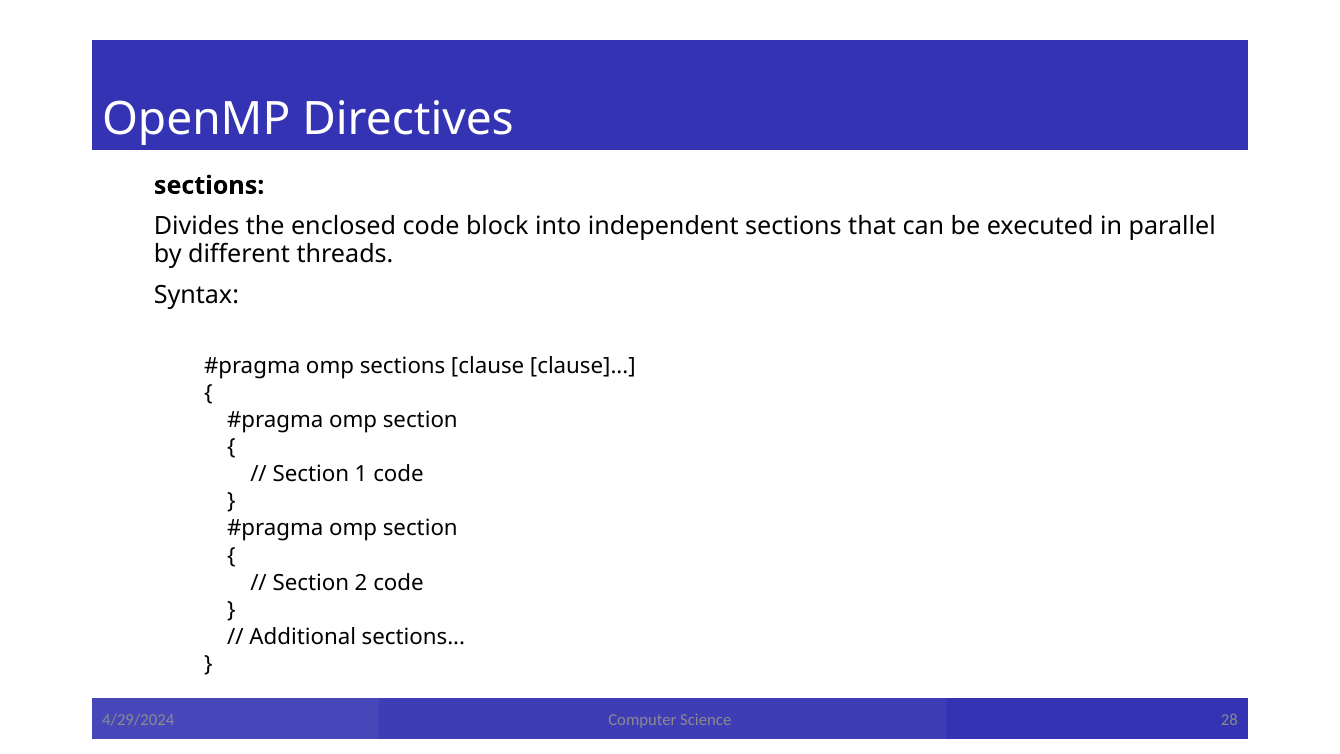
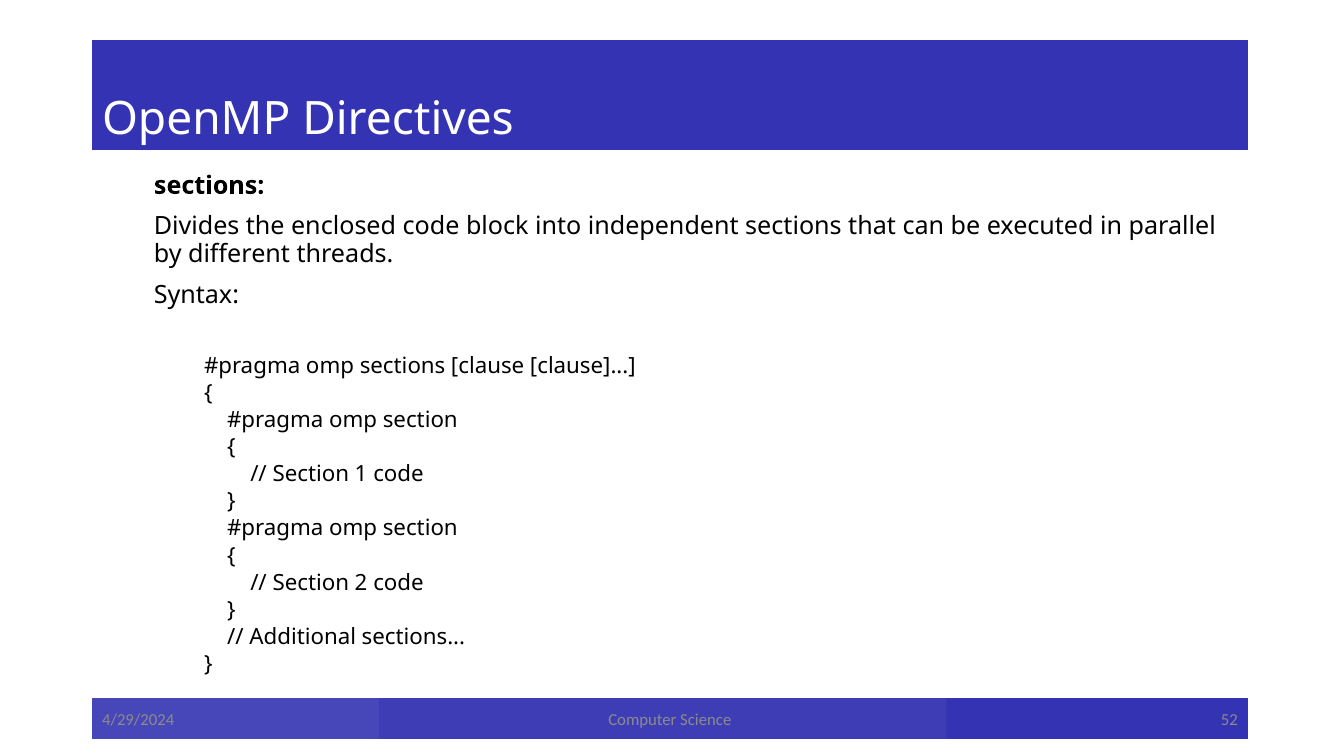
28: 28 -> 52 (1229, 720)
